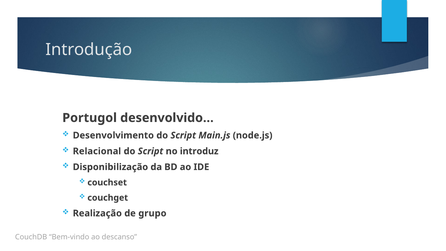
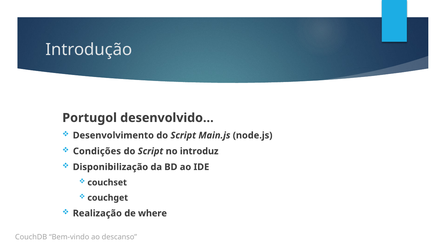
Relacional: Relacional -> Condições (97, 151)
grupo: grupo -> where (153, 213)
